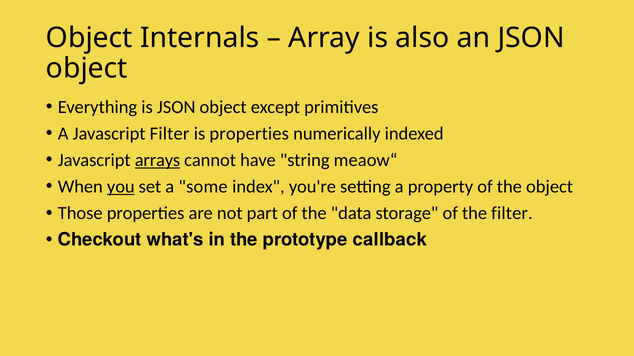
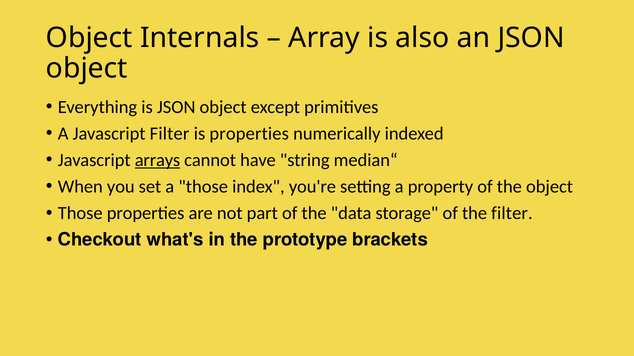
meaow“: meaow“ -> median“ (366, 160)
you underline: present -> none (121, 187)
a some: some -> those (203, 187)
callback: callback -> brackets (390, 240)
